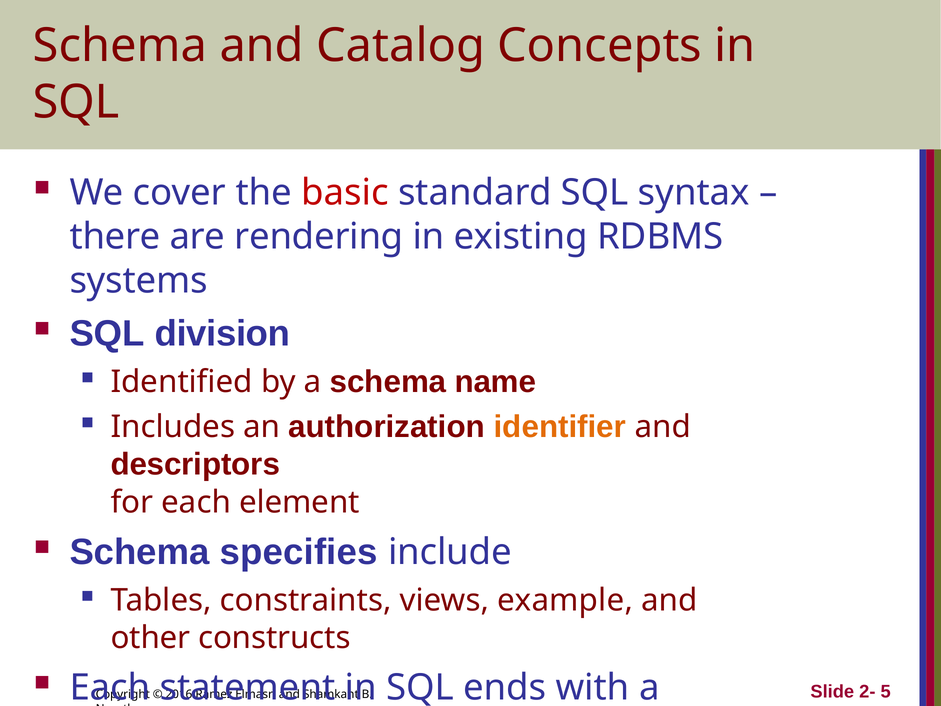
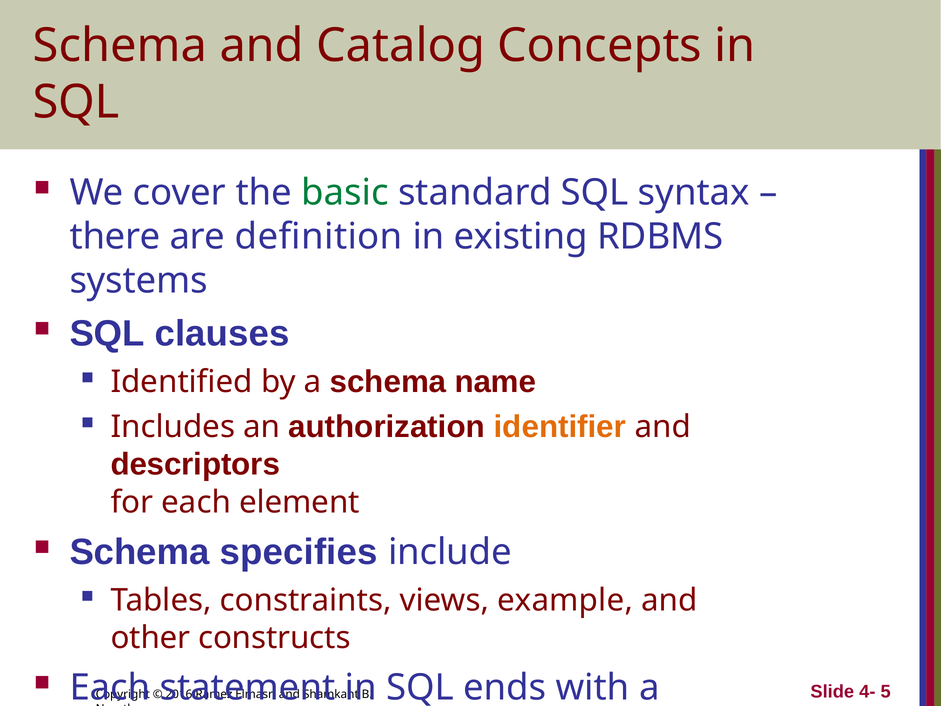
basic colour: red -> green (345, 193)
rendering: rendering -> definition (319, 237)
division: division -> clauses (222, 333)
2-: 2- -> 4- (867, 691)
